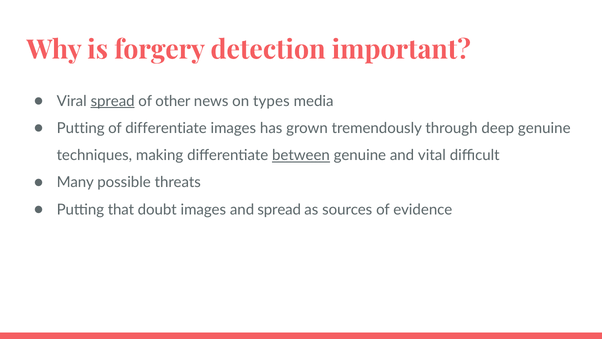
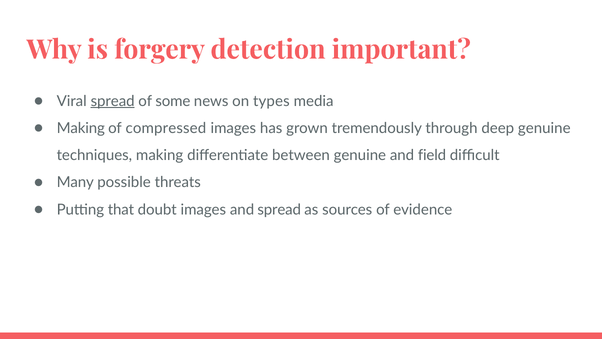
other: other -> some (173, 101)
Putting: Putting -> Making (81, 128)
of differentiate: differentiate -> compressed (166, 128)
between underline: present -> none (301, 155)
vital: vital -> field (432, 155)
